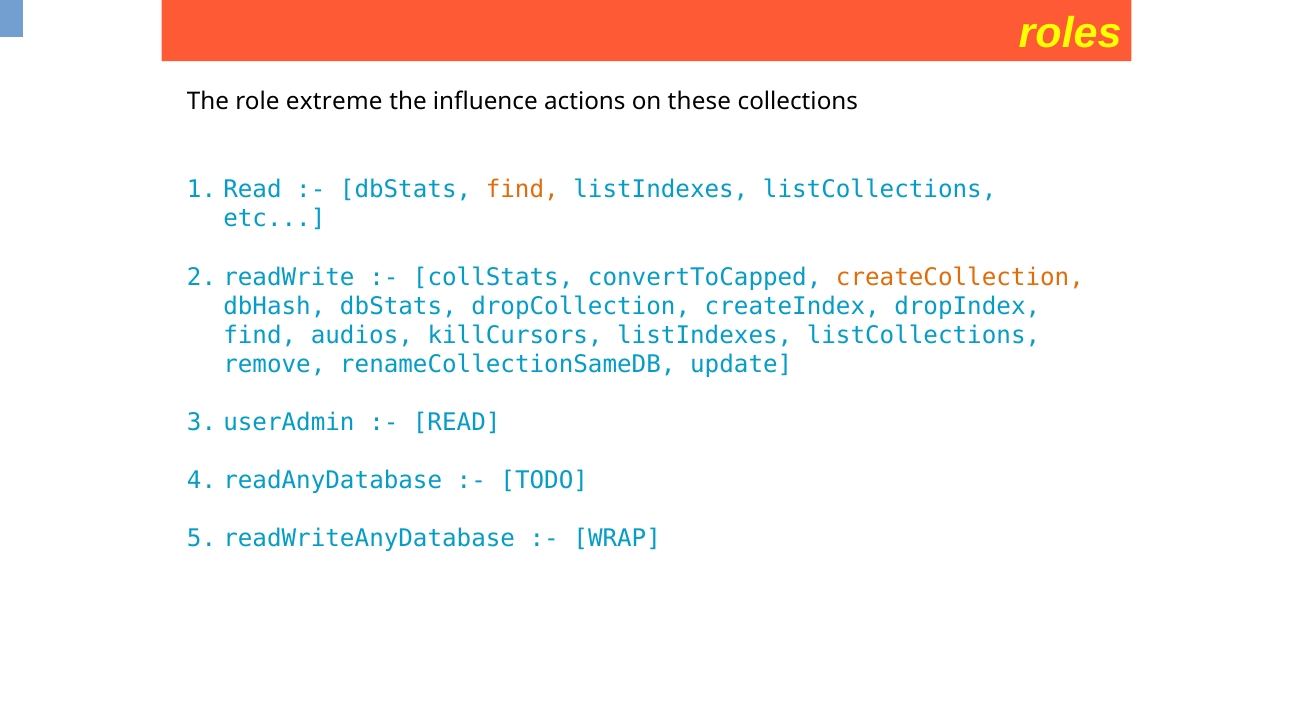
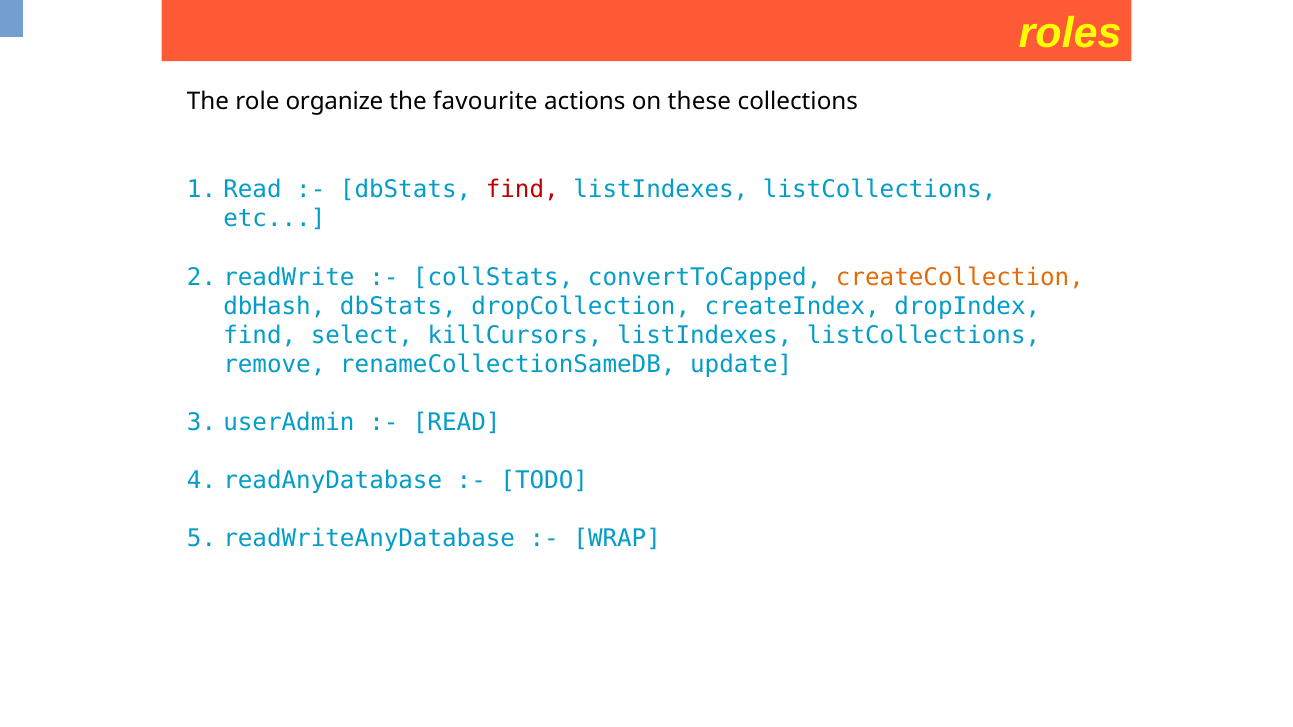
extreme: extreme -> organize (334, 102)
influence: influence -> favourite (485, 102)
find colour: orange -> red (522, 190)
audios: audios -> select (362, 335)
